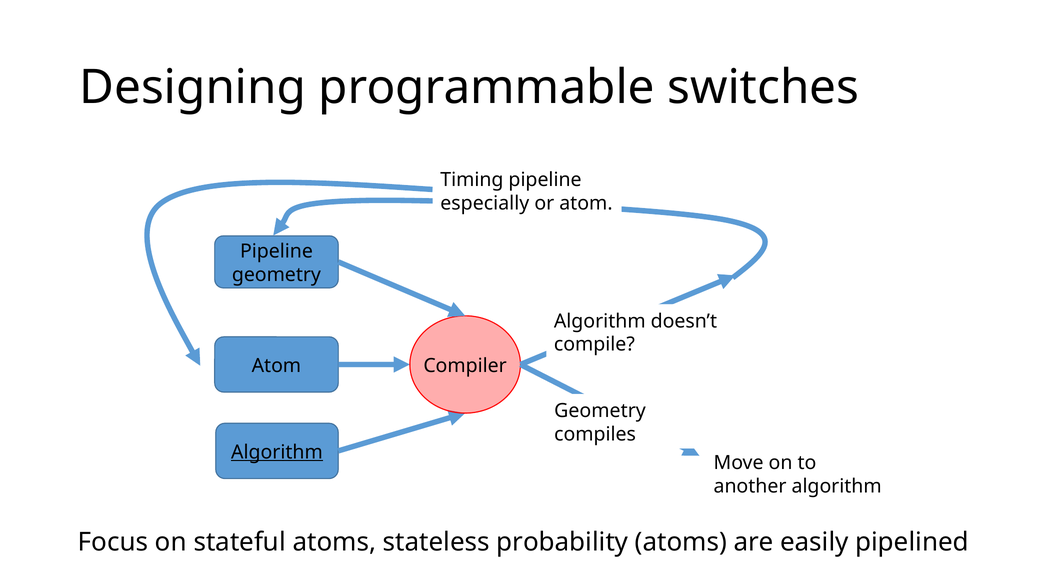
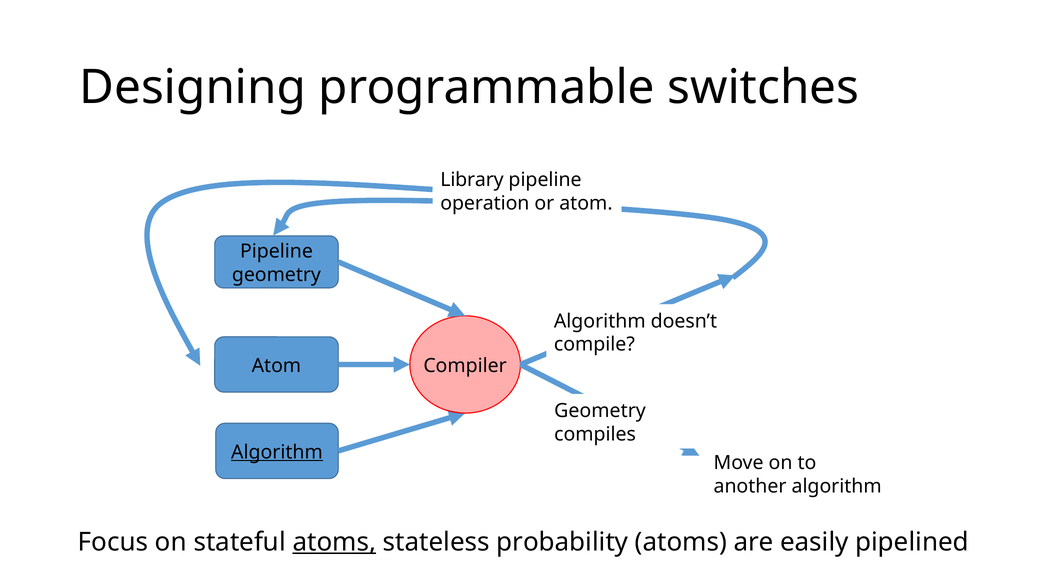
Timing: Timing -> Library (472, 180)
especially: especially -> operation (485, 203)
atoms underline: none -> present (334, 542)
